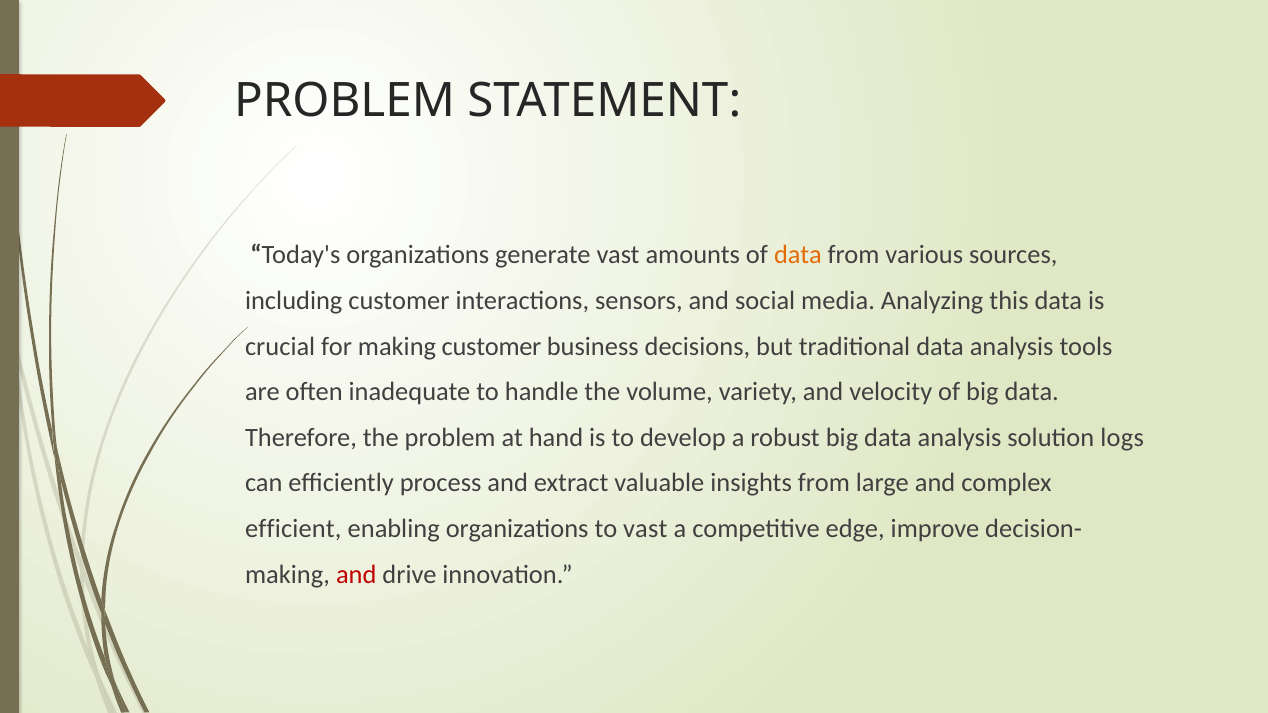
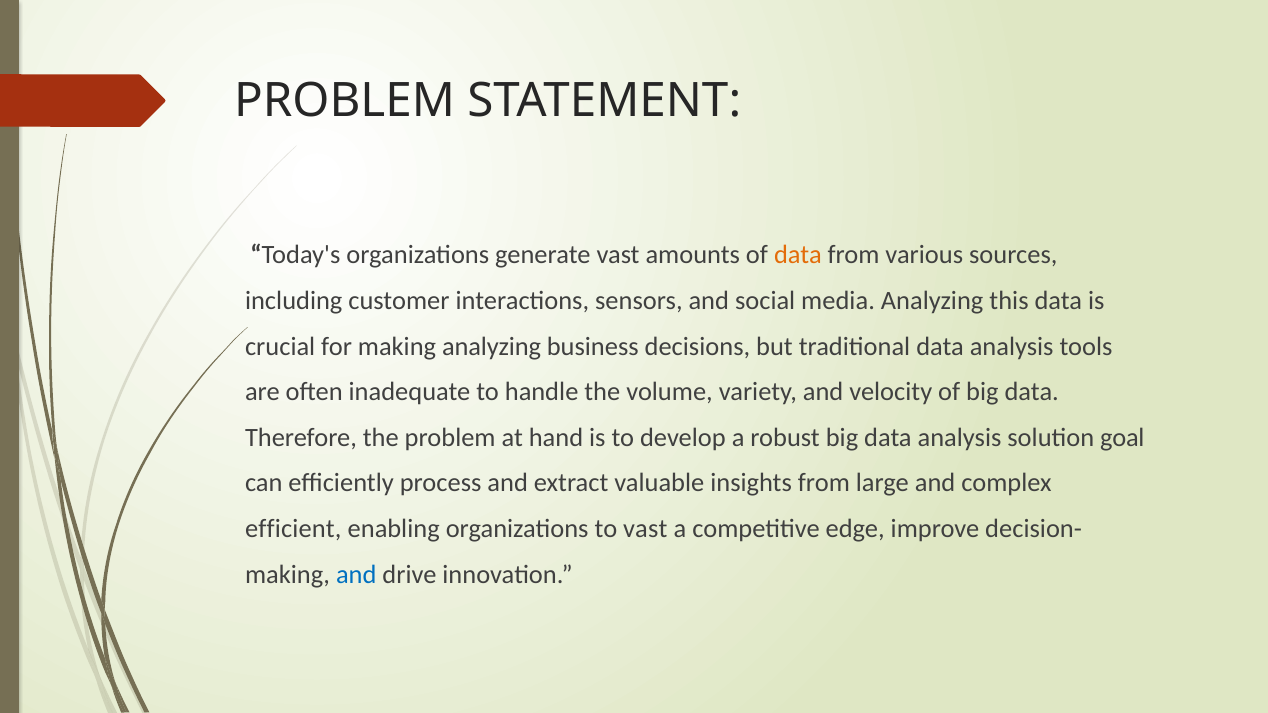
making customer: customer -> analyzing (492, 347)
logs: logs -> goal (1122, 438)
and colour: red -> blue (356, 575)
